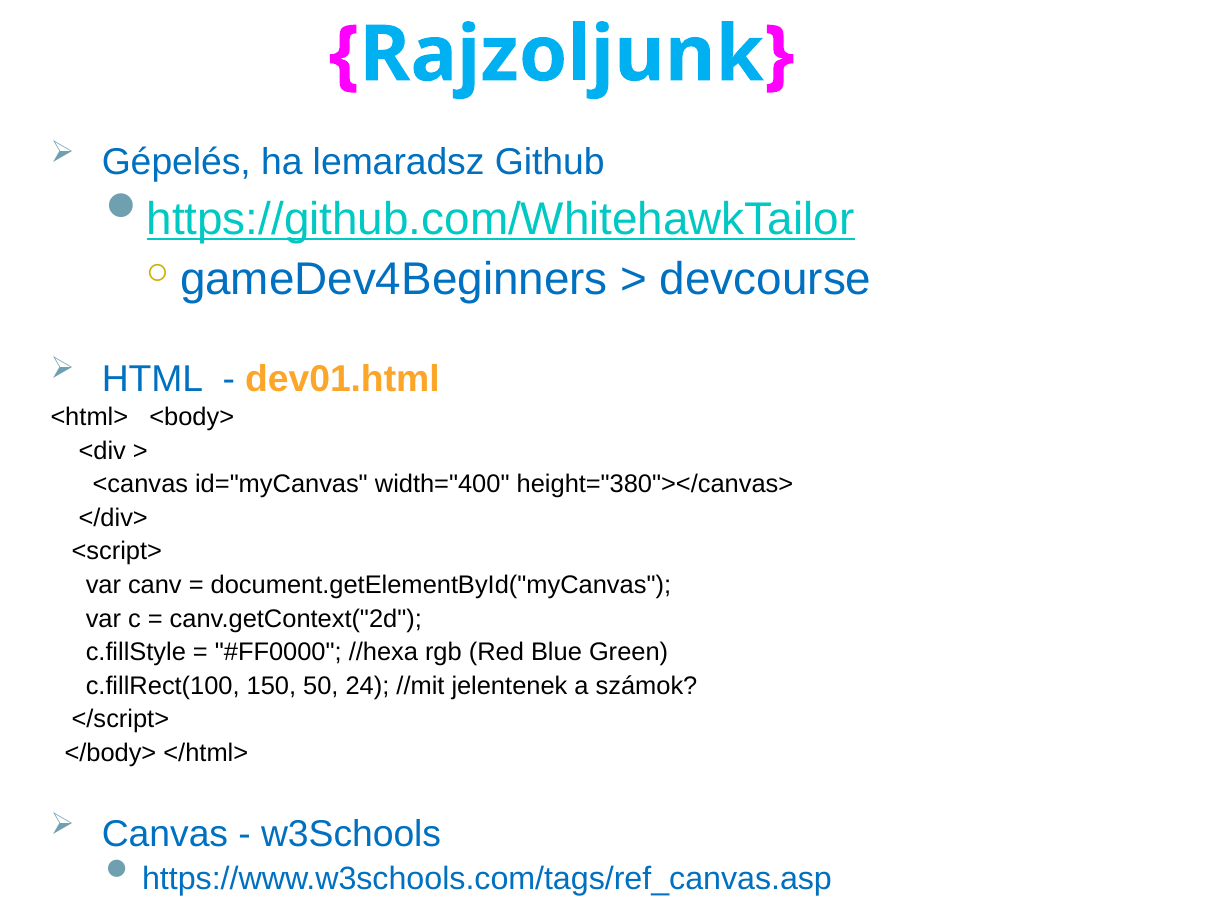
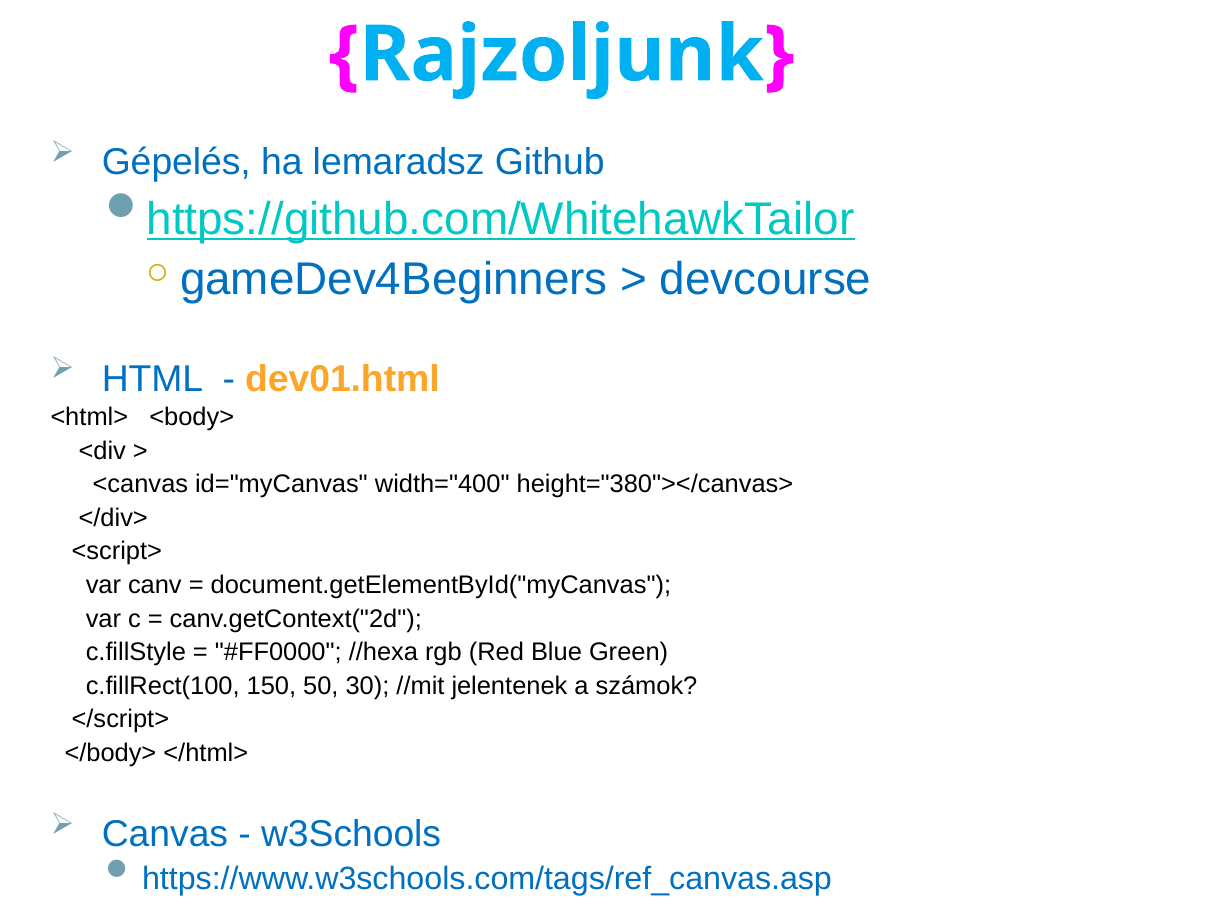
24: 24 -> 30 (368, 686)
